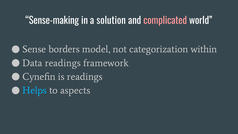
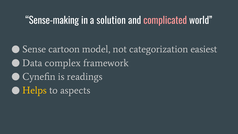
borders: borders -> cartoon (64, 49)
within: within -> easiest (204, 49)
Data readings: readings -> complex (63, 63)
Helps colour: light blue -> yellow (35, 90)
